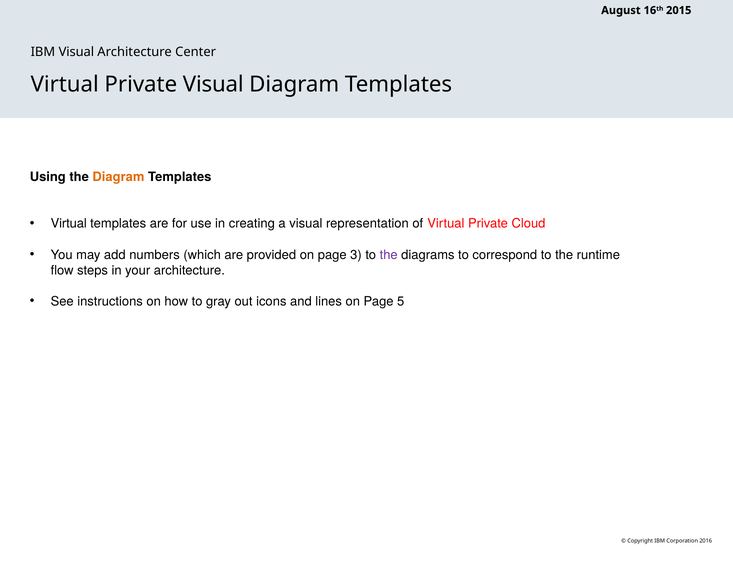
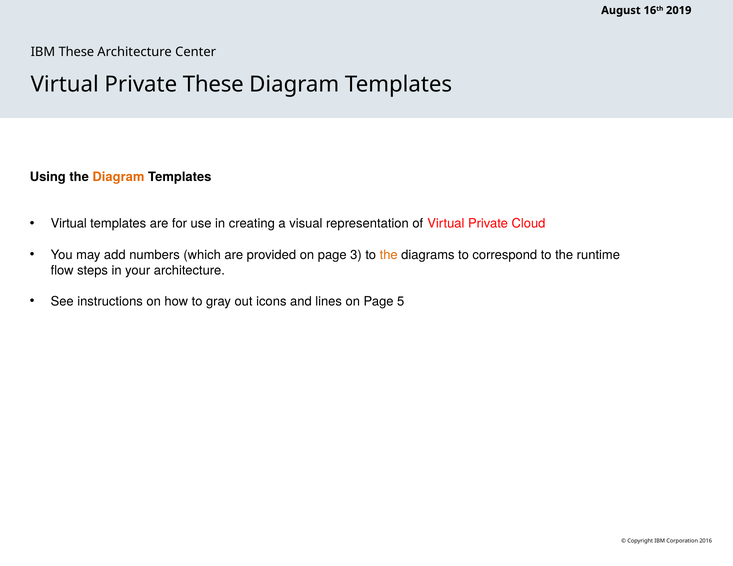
2015: 2015 -> 2019 (679, 10)
IBM Visual: Visual -> These (76, 52)
Private Visual: Visual -> These (213, 85)
the colour: purple -> orange (389, 255)
